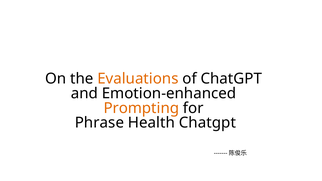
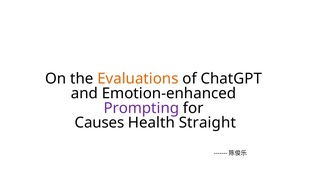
Prompting colour: orange -> purple (141, 108)
Phrase: Phrase -> Causes (100, 123)
Health Chatgpt: Chatgpt -> Straight (207, 123)
